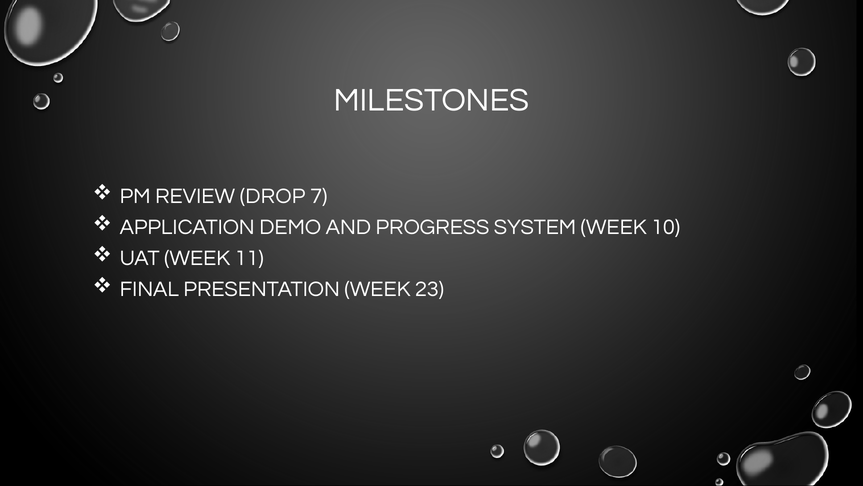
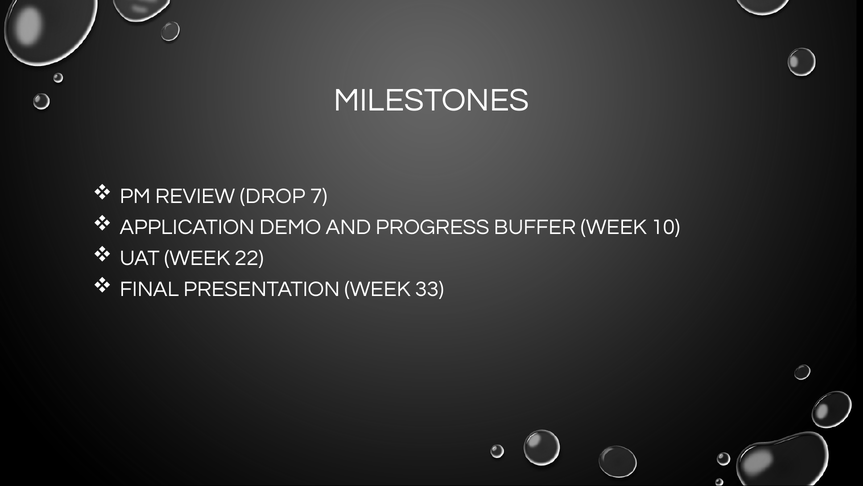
SYSTEM: SYSTEM -> BUFFER (535, 227)
11: 11 -> 22 (249, 258)
23: 23 -> 33 (430, 289)
